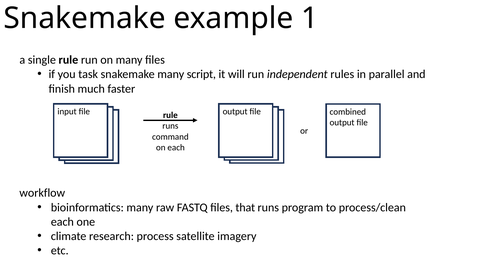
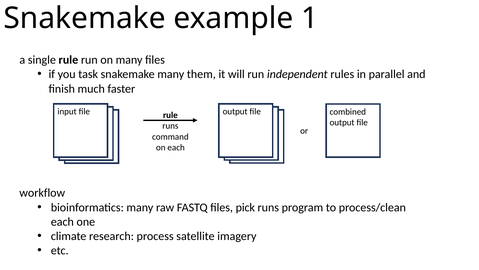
script: script -> them (201, 74)
that: that -> pick (245, 207)
